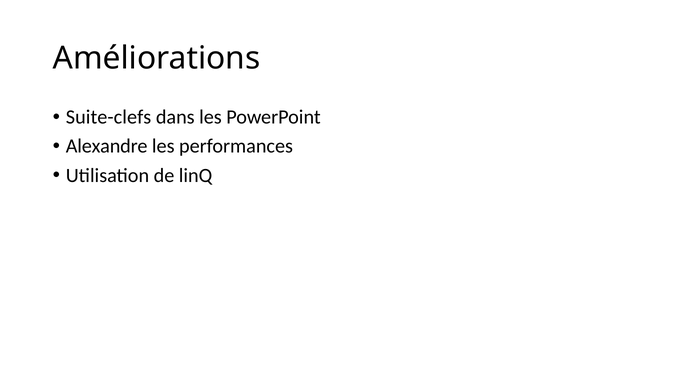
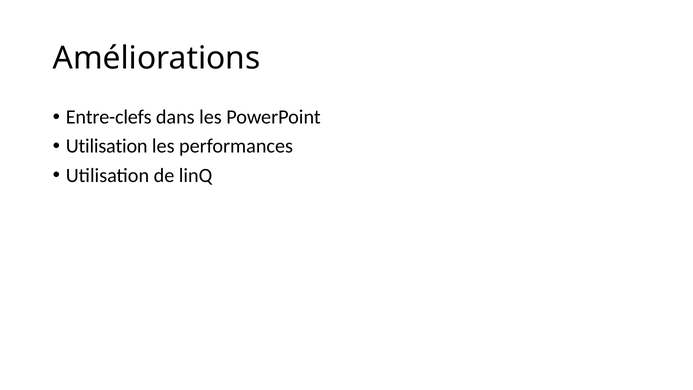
Suite-clefs: Suite-clefs -> Entre-clefs (109, 117)
Alexandre: Alexandre -> Utilisation (107, 146)
